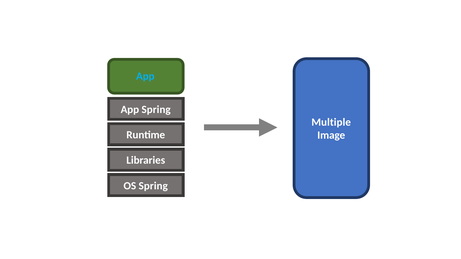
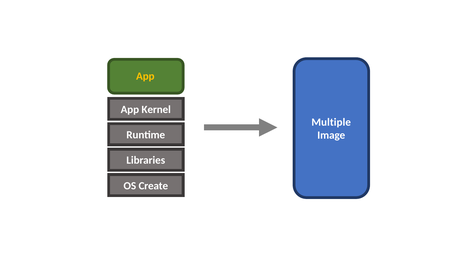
App colour: light blue -> yellow (145, 76)
App Spring: Spring -> Kernel (156, 110)
OS Spring: Spring -> Create (153, 186)
